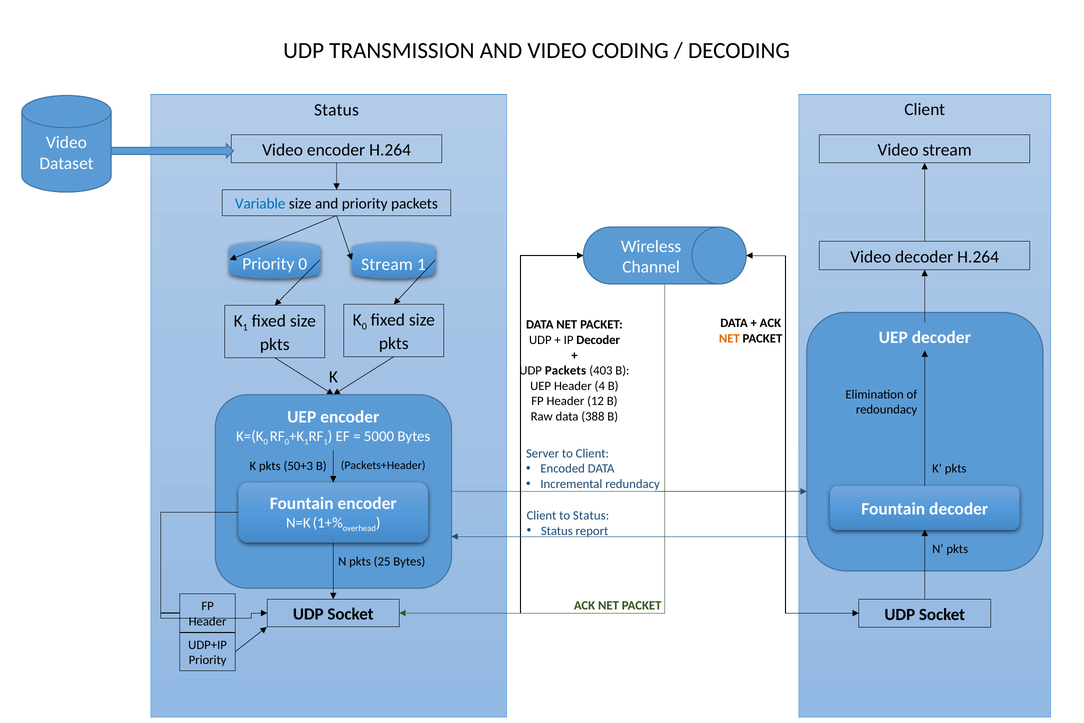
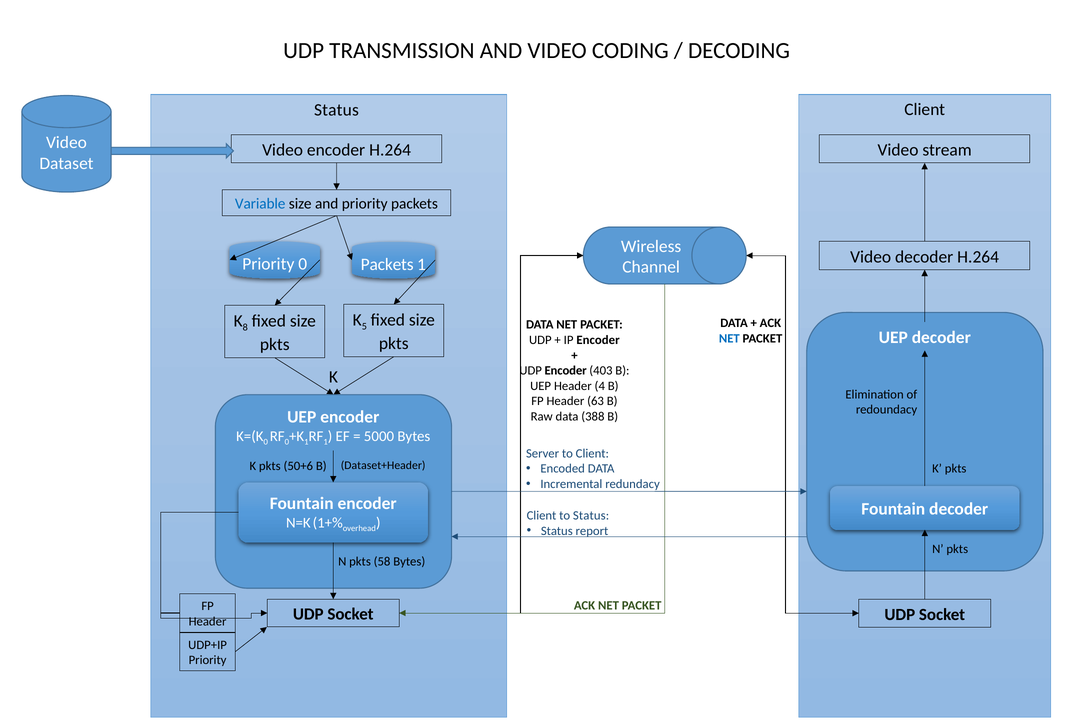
0 Stream: Stream -> Packets (387, 264)
K 0: 0 -> 5 (364, 326)
K 1: 1 -> 8 (245, 328)
NET colour: orange -> blue (729, 338)
IP Decoder: Decoder -> Encoder (598, 340)
UDP Packets: Packets -> Encoder (566, 370)
12: 12 -> 63 (596, 401)
Packets+Header: Packets+Header -> Dataset+Header (383, 465)
50+3: 50+3 -> 50+6 (298, 466)
25: 25 -> 58 (382, 562)
